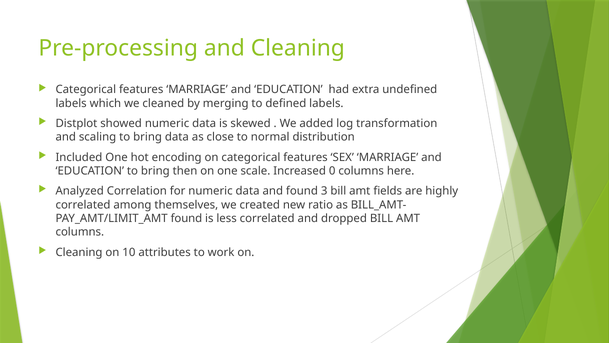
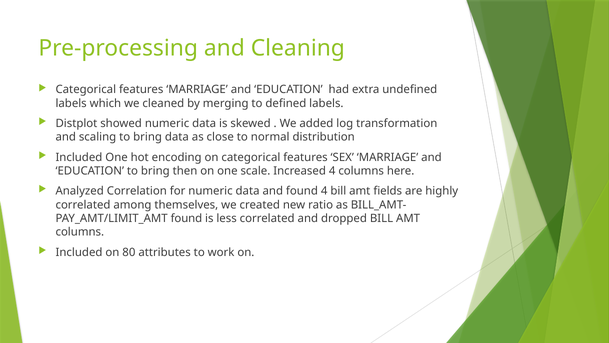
Increased 0: 0 -> 4 (332, 171)
found 3: 3 -> 4 (324, 191)
Cleaning: Cleaning -> Included (79, 252)
10: 10 -> 80 (129, 252)
